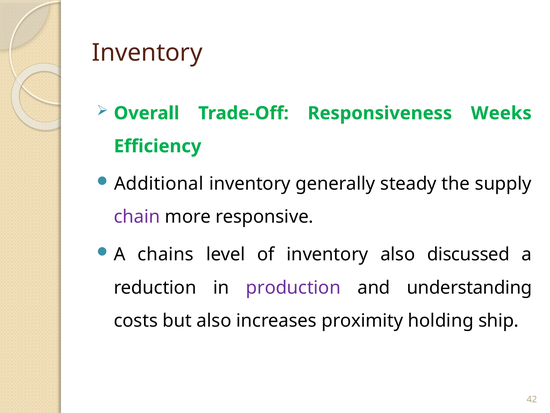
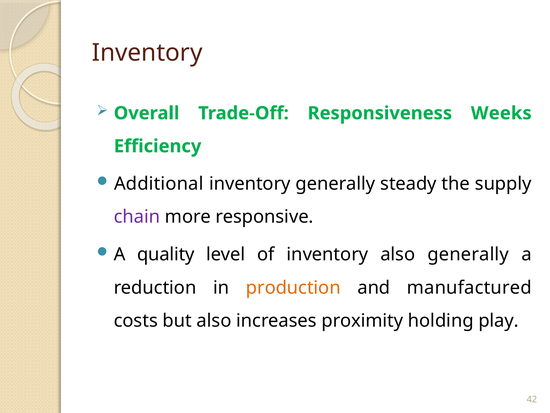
chains: chains -> quality (166, 254)
also discussed: discussed -> generally (468, 254)
production colour: purple -> orange (293, 287)
understanding: understanding -> manufactured (469, 287)
ship: ship -> play (499, 320)
